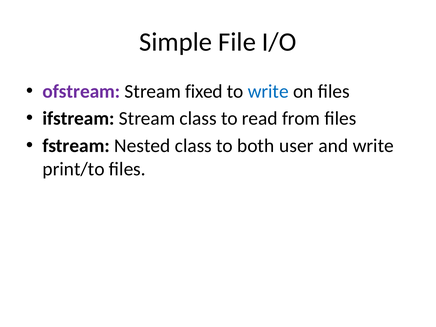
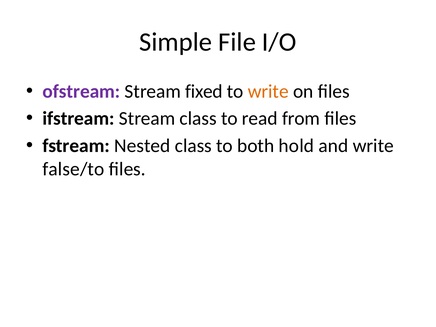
write colour: blue -> orange (268, 91)
user: user -> hold (296, 146)
print/to: print/to -> false/to (73, 169)
